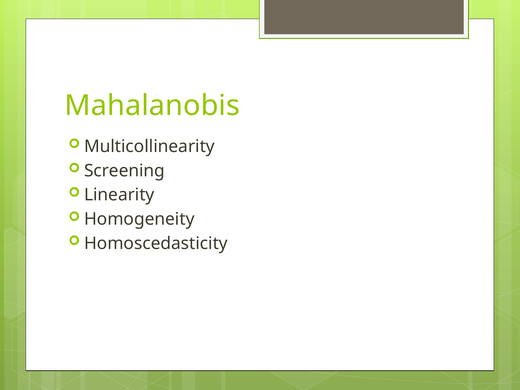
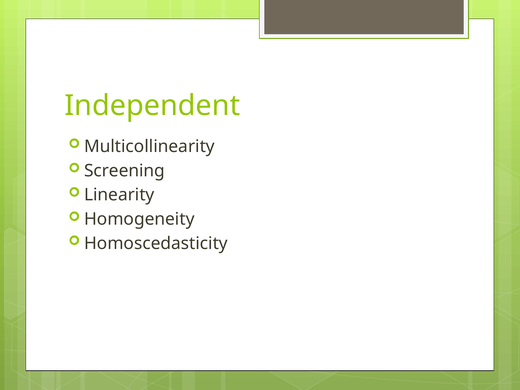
Mahalanobis: Mahalanobis -> Independent (152, 106)
